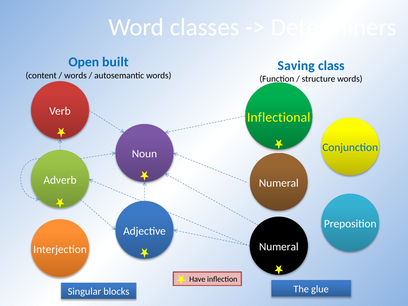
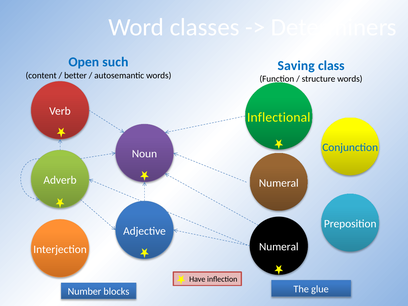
built: built -> such (115, 62)
words: words -> better (75, 75)
Singular: Singular -> Number (85, 292)
